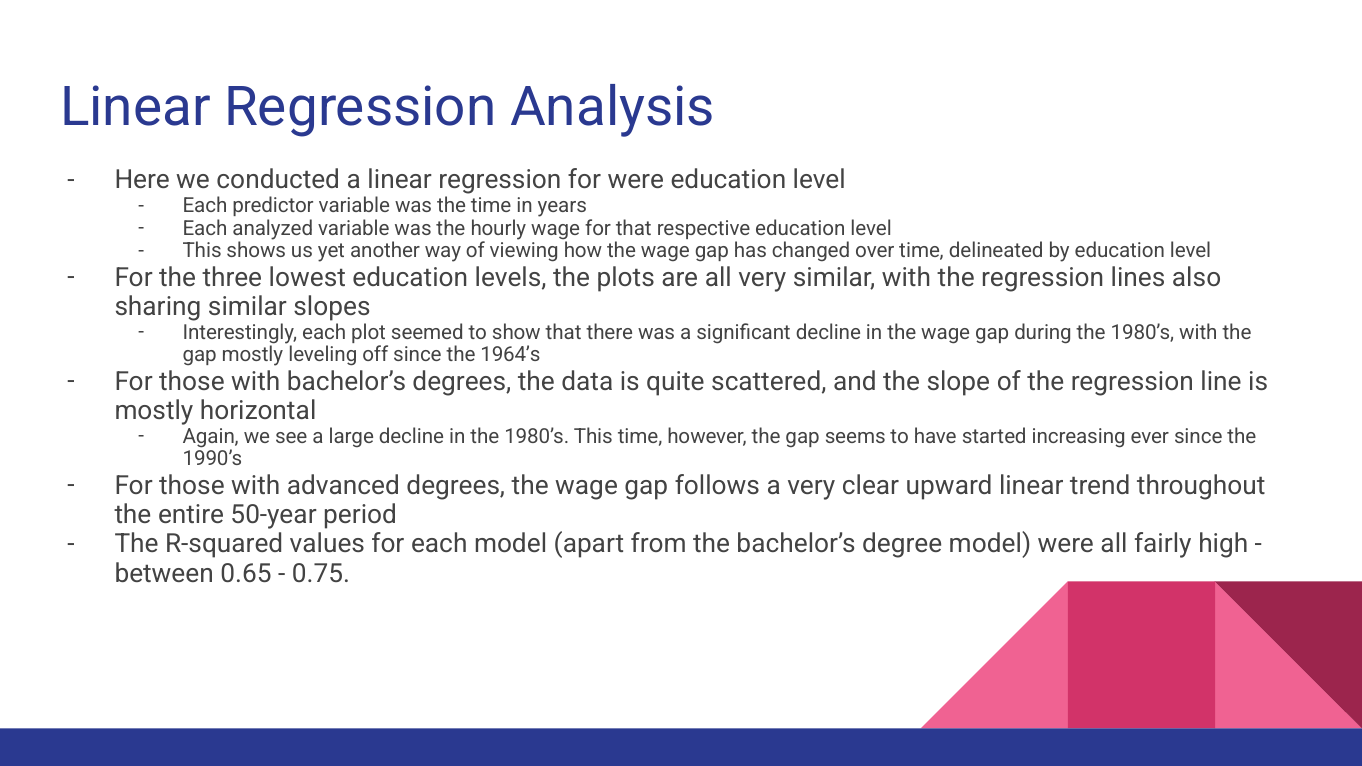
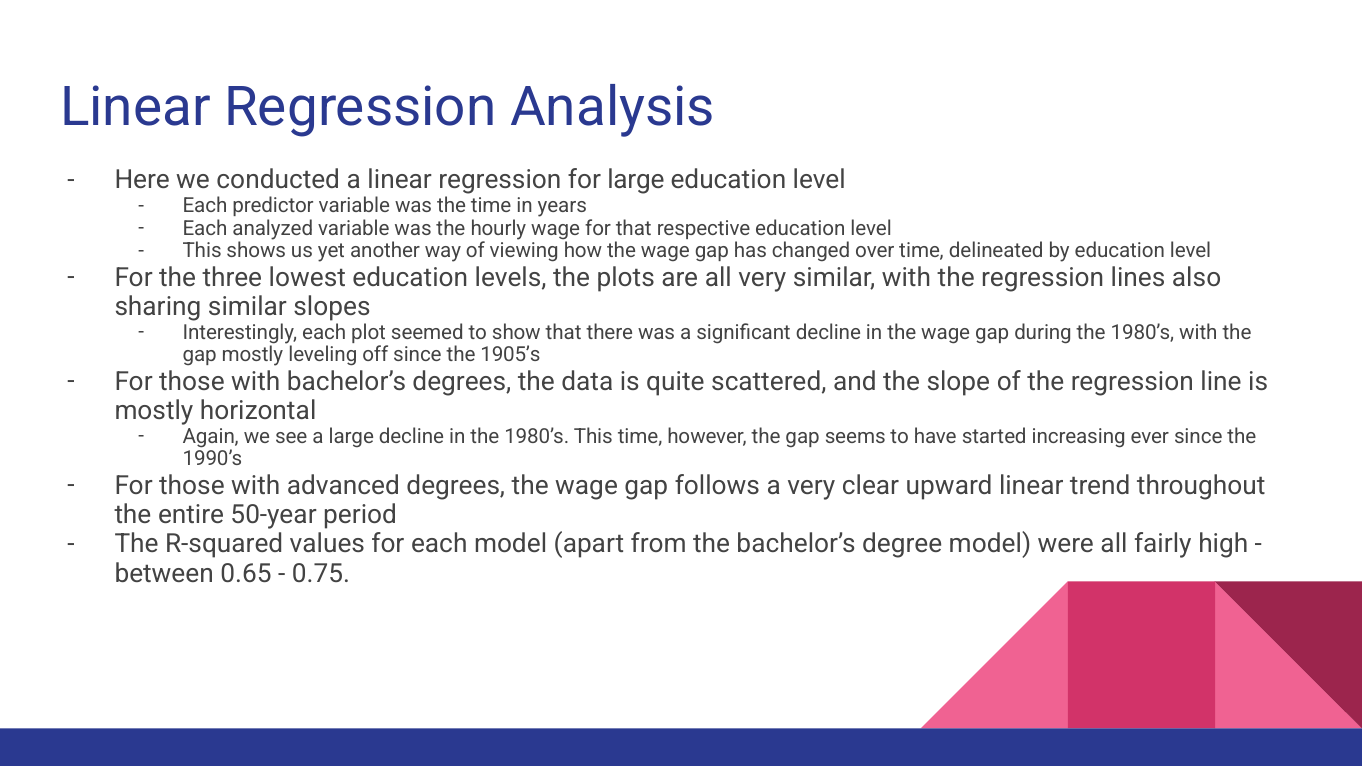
for were: were -> large (636, 180)
1964’s: 1964’s -> 1905’s (510, 355)
